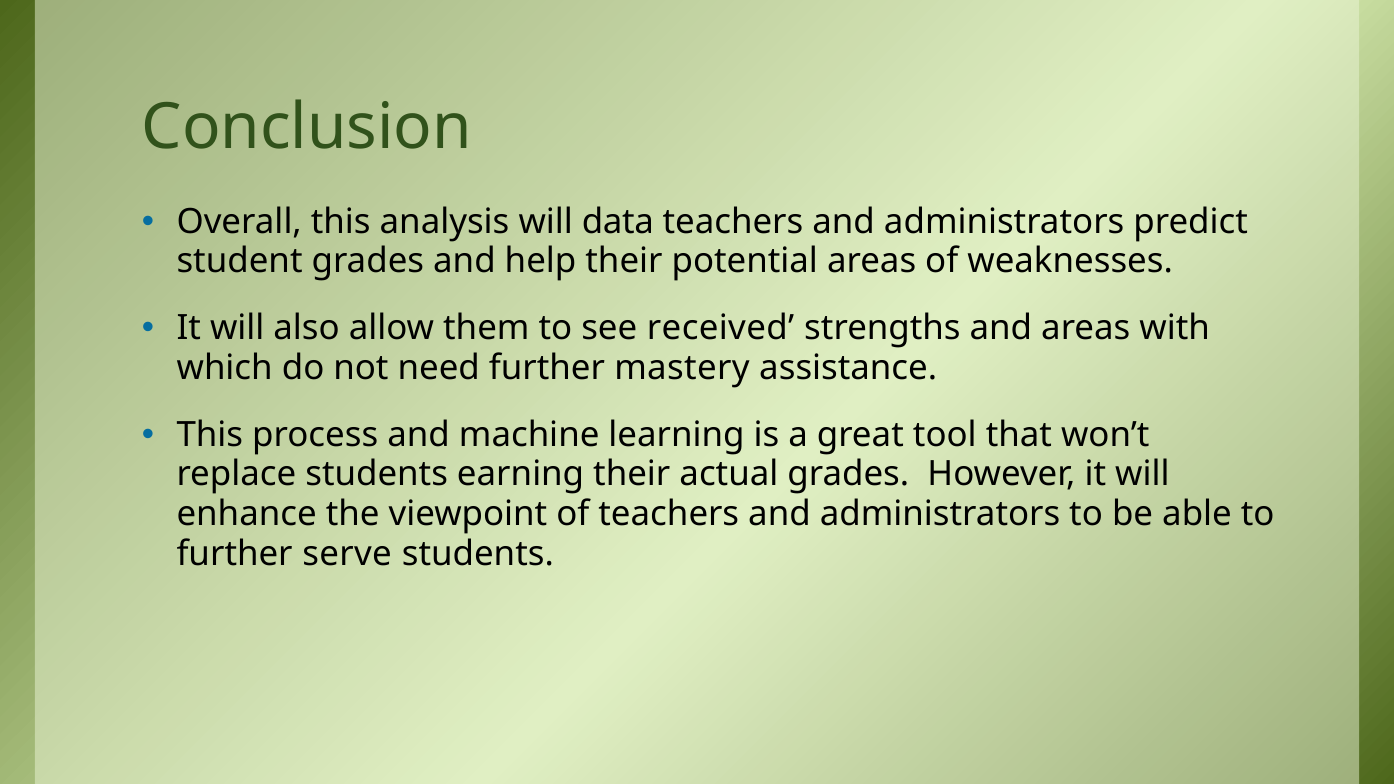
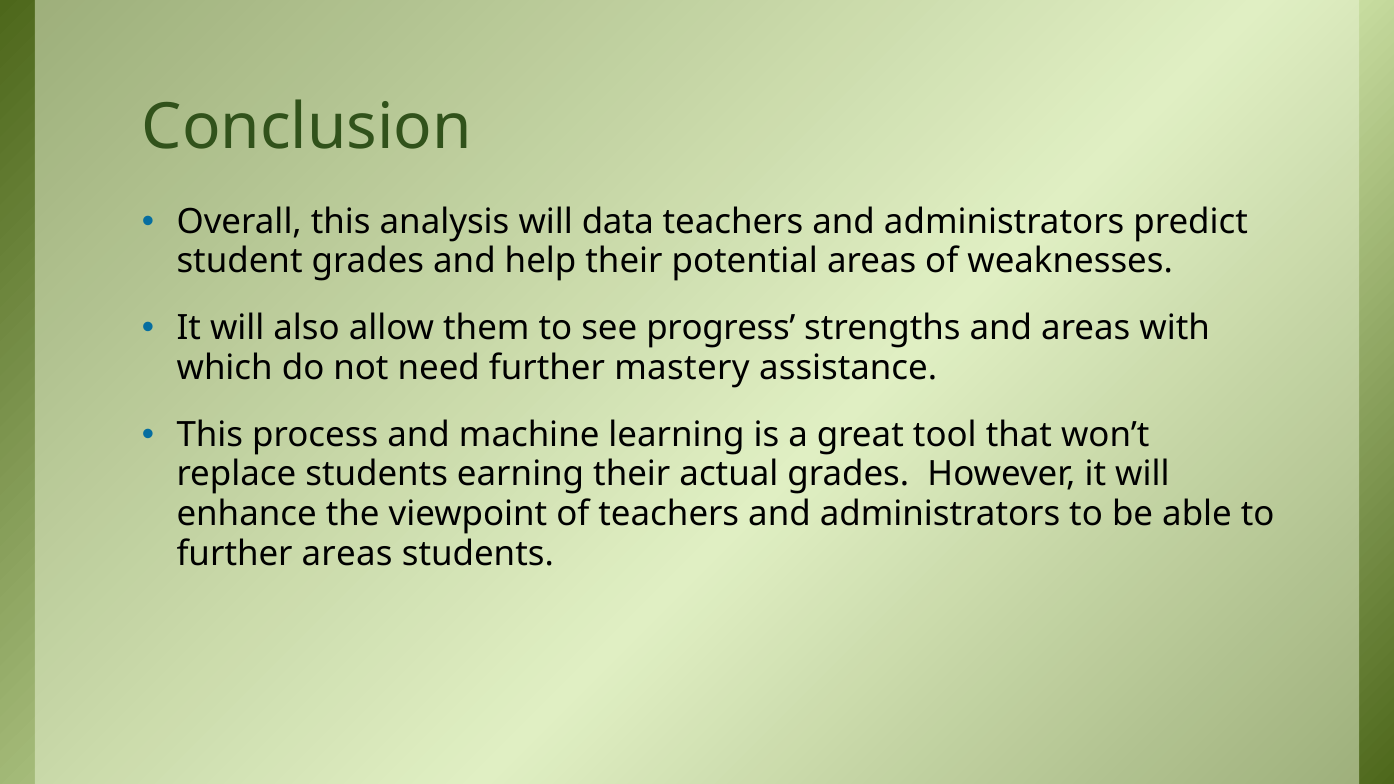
received: received -> progress (721, 328)
further serve: serve -> areas (347, 554)
